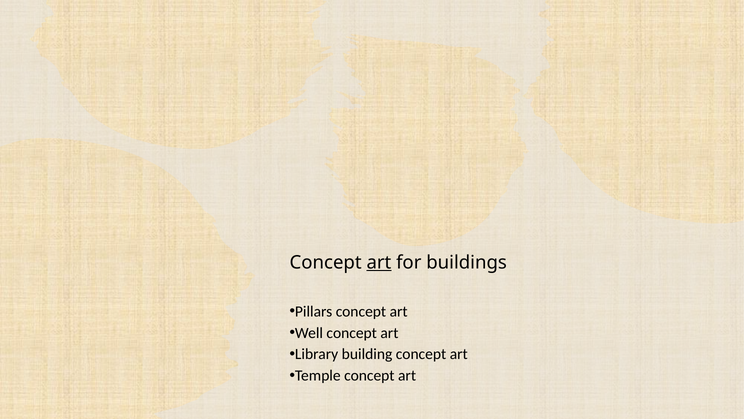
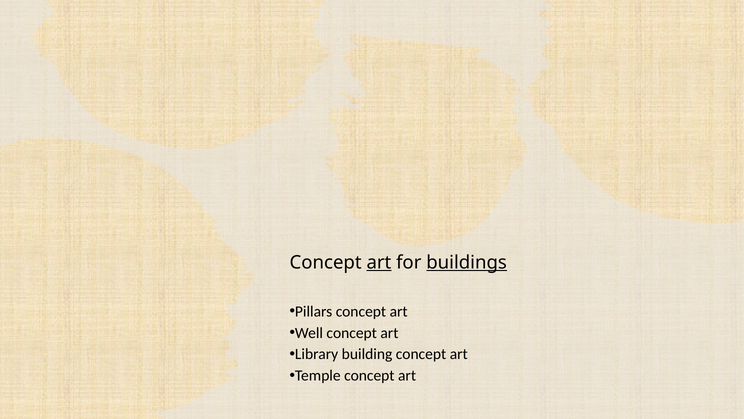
buildings underline: none -> present (467, 262)
